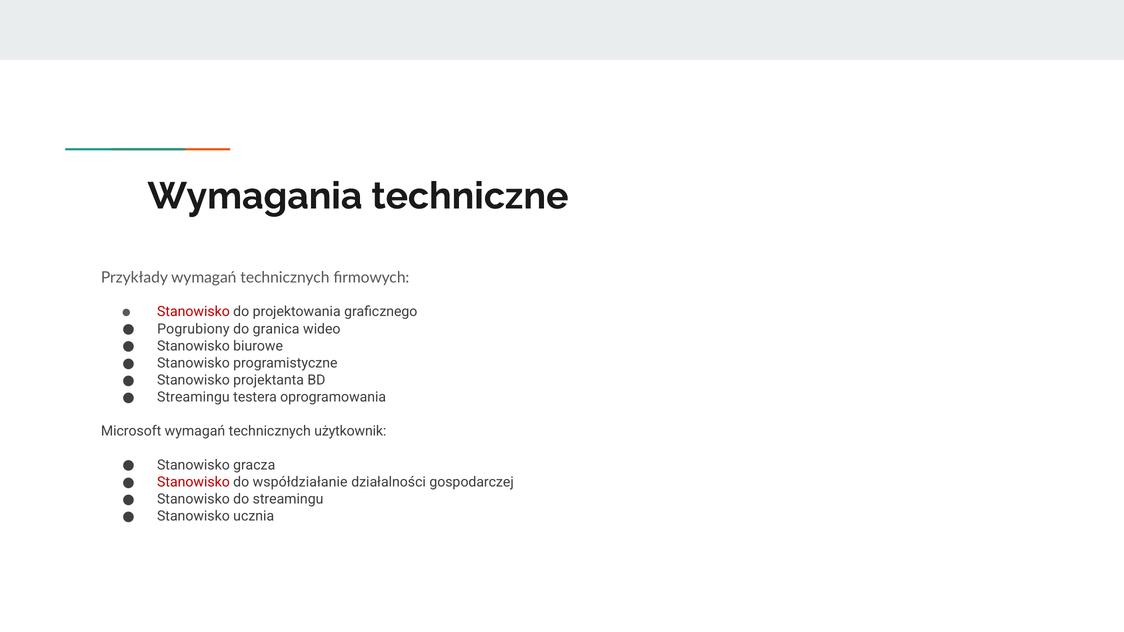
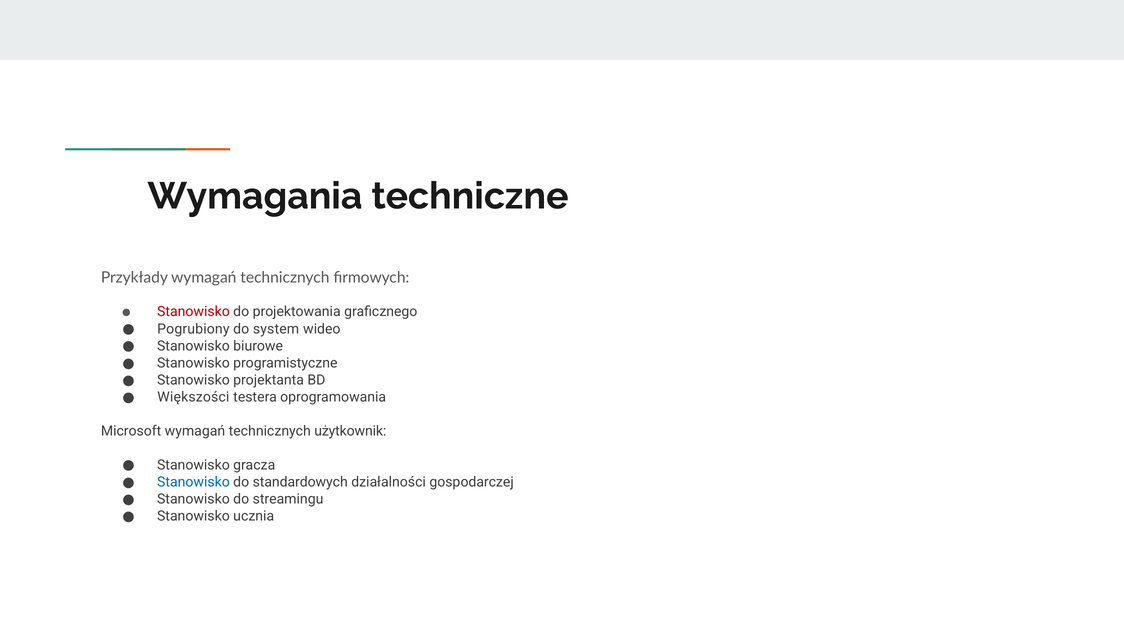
granica: granica -> system (276, 329)
Streamingu: Streamingu -> Większości (193, 397)
Stanowisko colour: red -> blue (193, 482)
współdziałanie: współdziałanie -> standardowych (300, 482)
